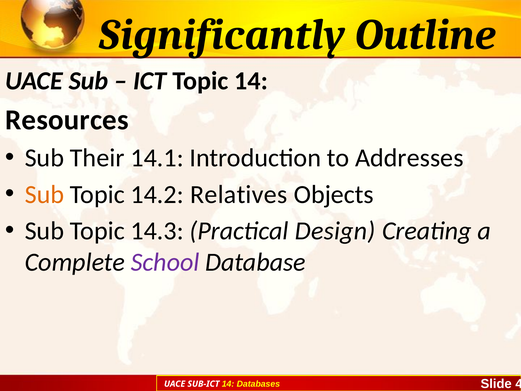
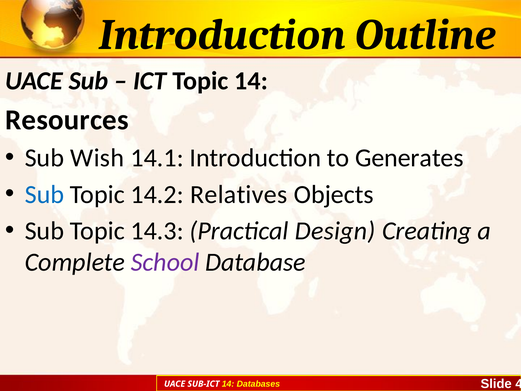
Significantly: Significantly -> Introduction (222, 35)
Their: Their -> Wish (97, 158)
Addresses: Addresses -> Generates (409, 158)
Sub colour: orange -> blue (44, 194)
